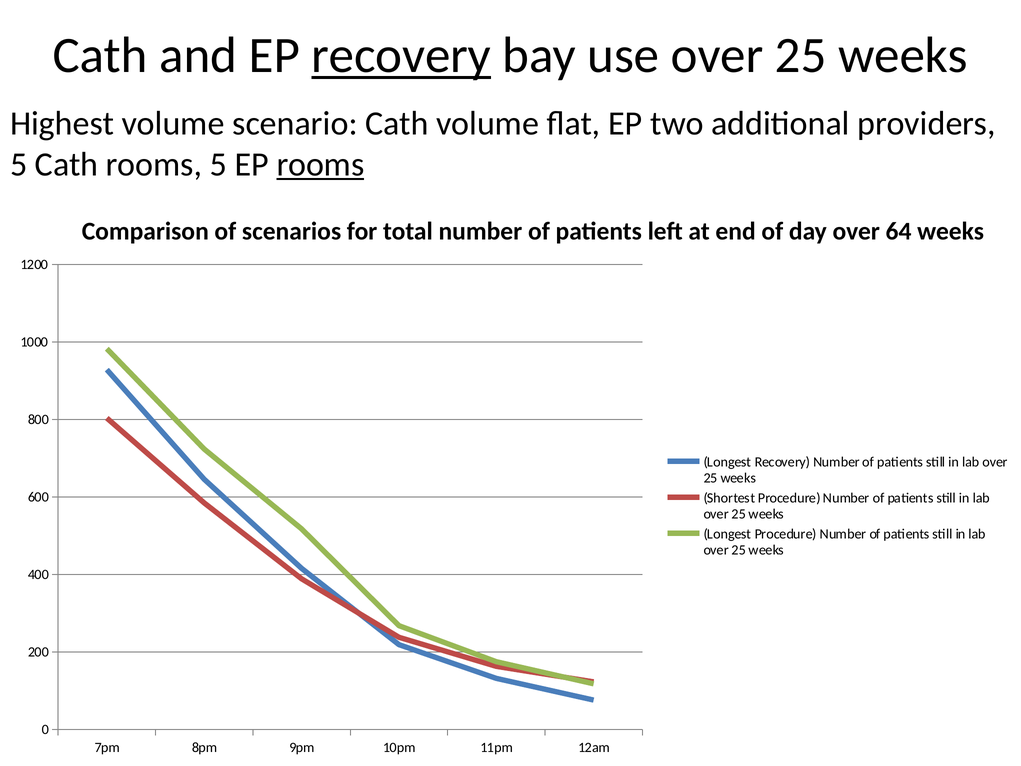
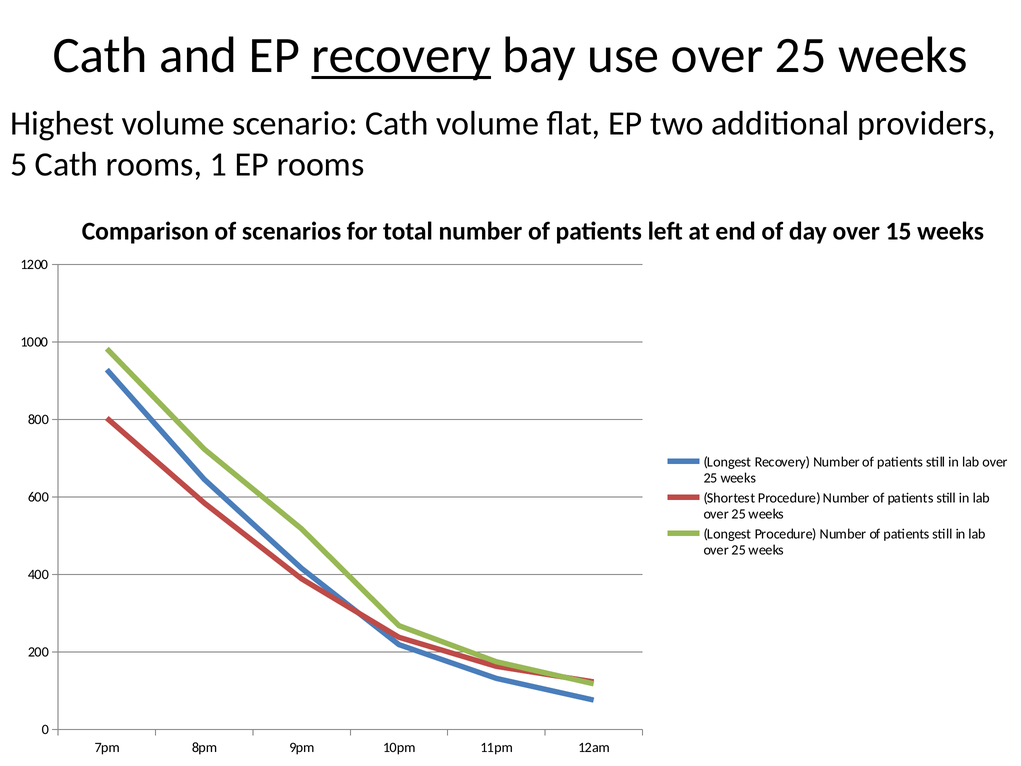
rooms 5: 5 -> 1 (218, 164)
rooms underline: present -> none (320, 164)
64: 64 -> 15 (899, 231)
